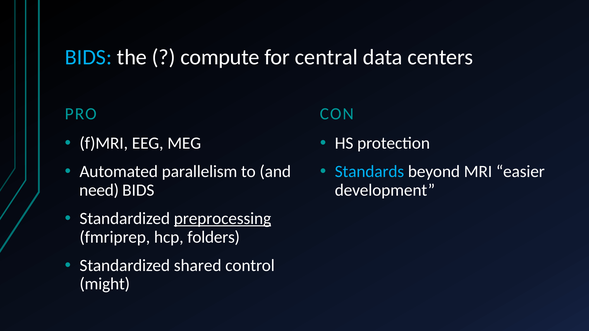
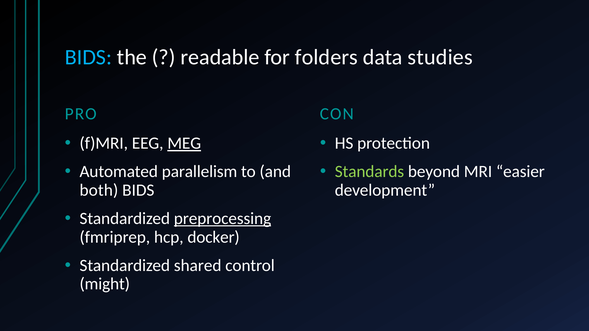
compute: compute -> readable (220, 57)
central: central -> folders (326, 57)
centers: centers -> studies (440, 57)
MEG underline: none -> present (184, 143)
Standards colour: light blue -> light green (369, 172)
need: need -> both (99, 190)
folders: folders -> docker (214, 237)
